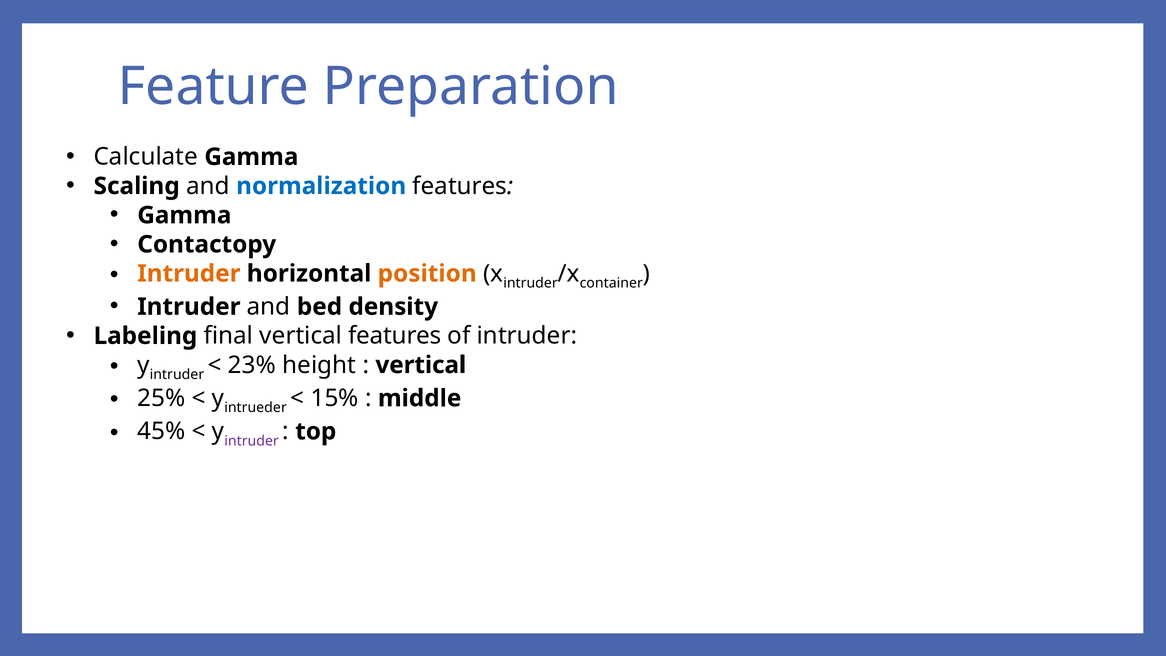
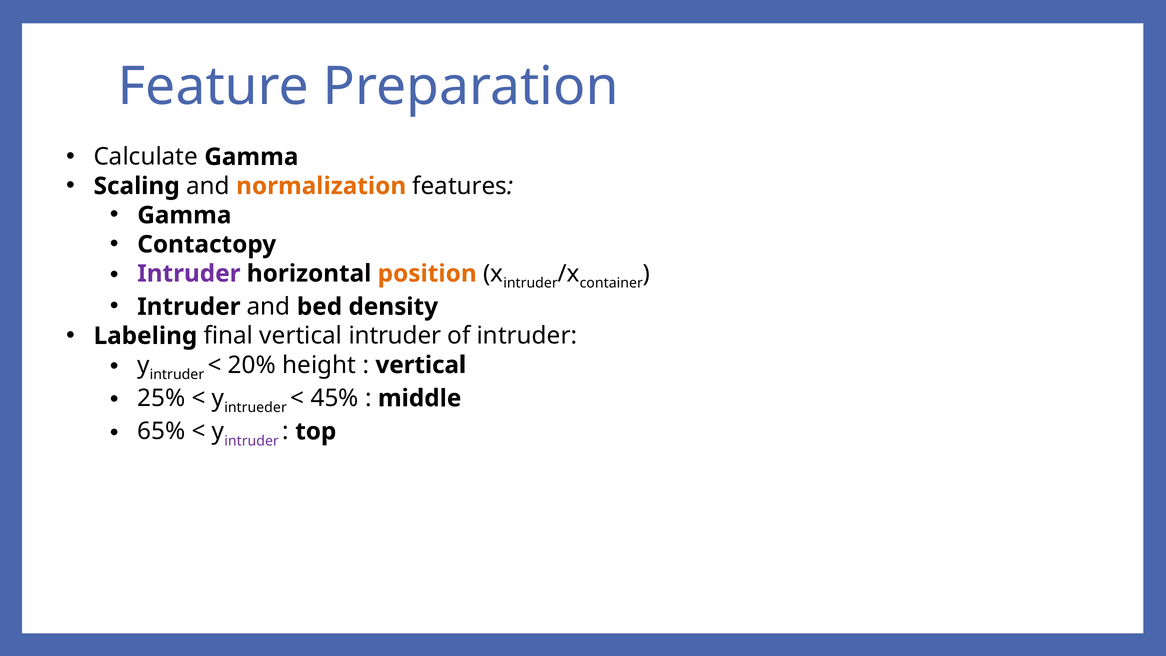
normalization colour: blue -> orange (321, 186)
Intruder colour: orange -> purple (189, 274)
vertical features: features -> intruder (395, 336)
23%: 23% -> 20% (252, 365)
15%: 15% -> 45% (335, 398)
45%: 45% -> 65% (161, 431)
